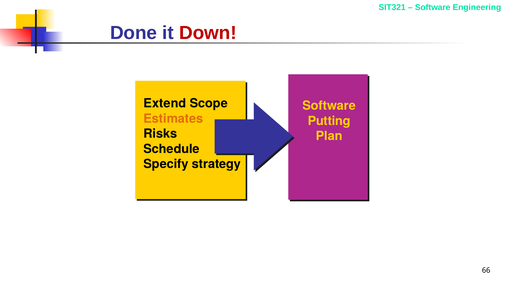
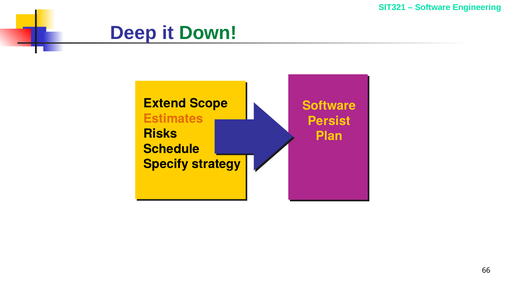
Done: Done -> Deep (133, 33)
Down colour: red -> green (208, 33)
Putting: Putting -> Persist (329, 121)
